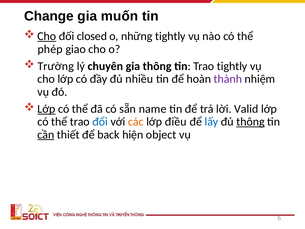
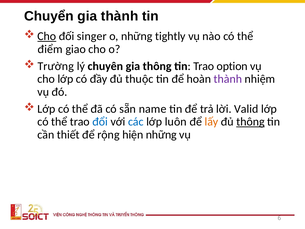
Change: Change -> Chuyển (49, 16)
gia muốn: muốn -> thành (120, 16)
closed: closed -> singer (92, 36)
phép: phép -> điểm (50, 49)
Trao tightly: tightly -> option (232, 66)
nhiều: nhiều -> thuộc (139, 79)
Lớp underline: present -> none (46, 109)
các colour: orange -> blue (136, 122)
điều: điều -> luôn (176, 122)
lấy colour: blue -> orange (212, 122)
cần underline: present -> none (46, 134)
back: back -> rộng (108, 134)
hiện object: object -> những (161, 134)
